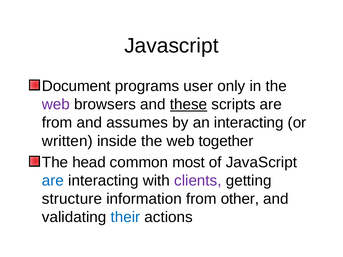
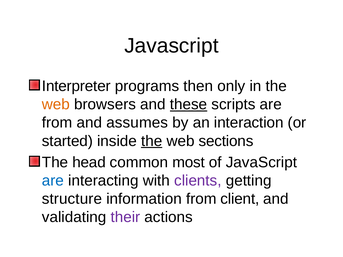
Document: Document -> Interpreter (76, 86)
user: user -> then (198, 86)
web colour: purple -> orange (56, 105)
an interacting: interacting -> interaction (249, 123)
written: written -> started (67, 141)
the underline: none -> present (152, 141)
together: together -> sections (226, 141)
other: other -> client (240, 199)
their colour: blue -> purple (125, 217)
